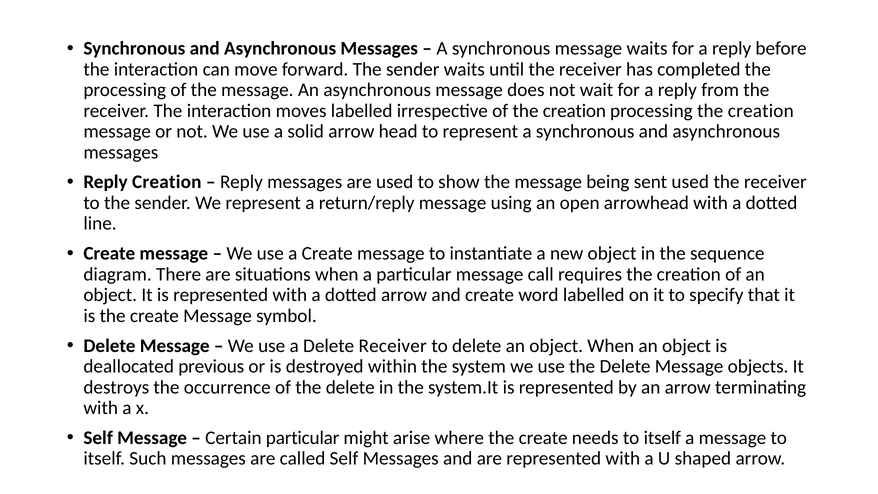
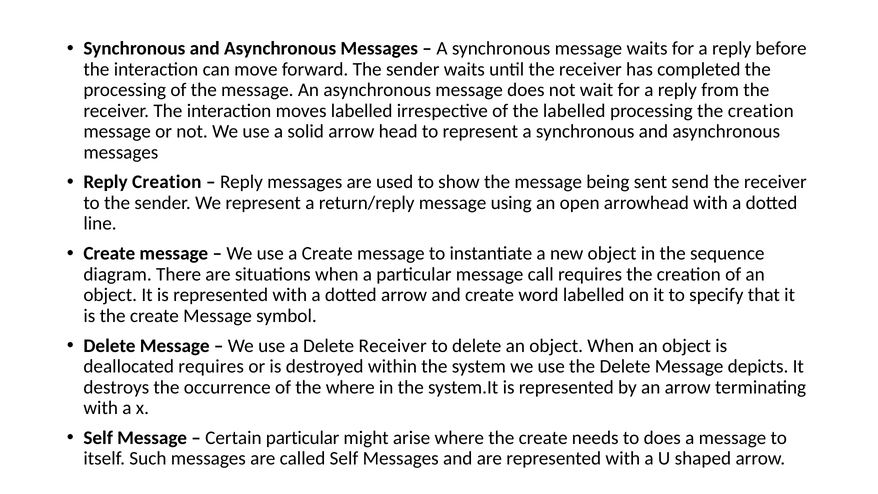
of the creation: creation -> labelled (574, 111)
sent used: used -> send (690, 182)
deallocated previous: previous -> requires (211, 366)
objects: objects -> depicts (758, 366)
of the delete: delete -> where (350, 387)
needs to itself: itself -> does (662, 438)
